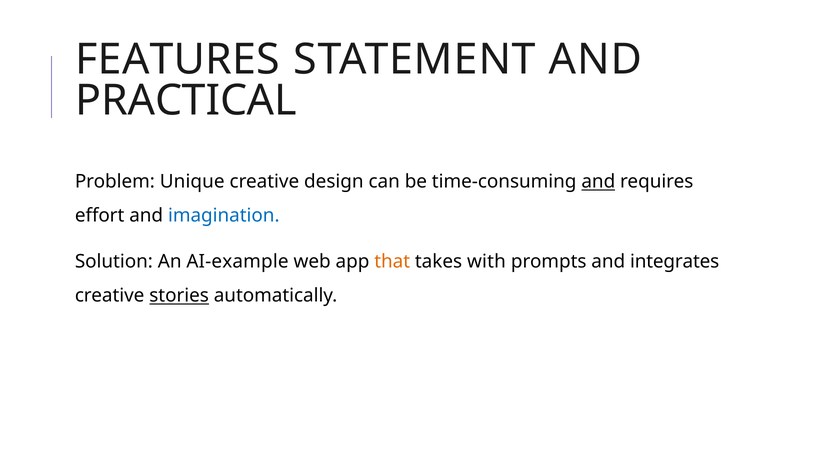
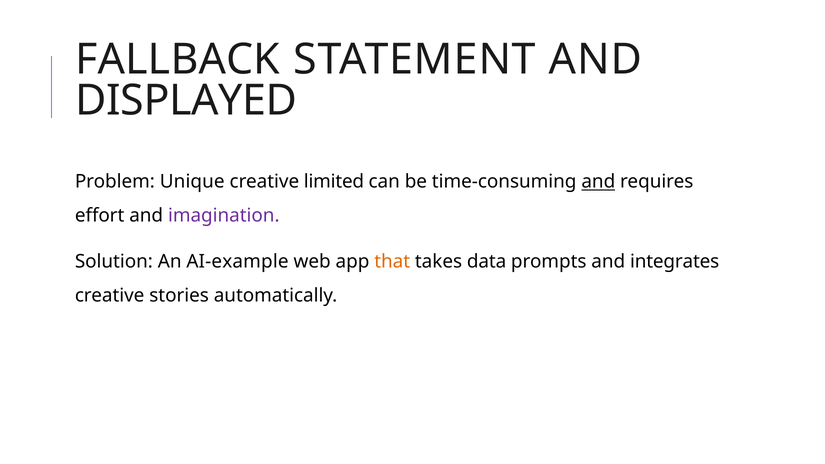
FEATURES: FEATURES -> FALLBACK (178, 60)
PRACTICAL: PRACTICAL -> DISPLAYED (186, 101)
design: design -> limited (334, 182)
imagination colour: blue -> purple (224, 216)
with: with -> data (487, 262)
stories underline: present -> none (179, 296)
